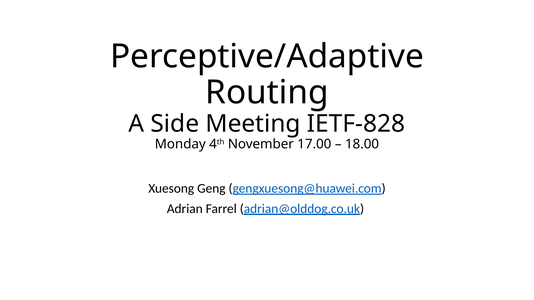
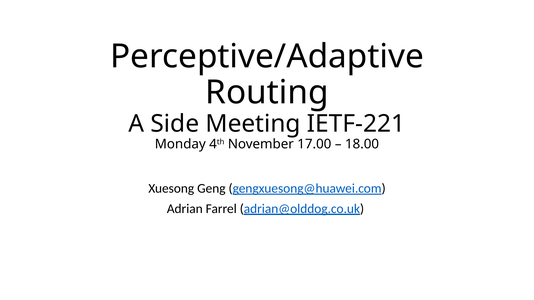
IETF-828: IETF-828 -> IETF-221 (356, 124)
